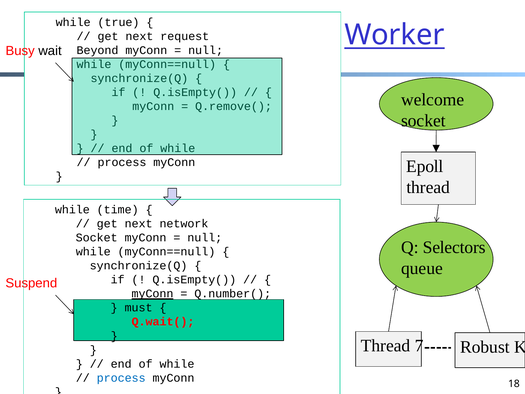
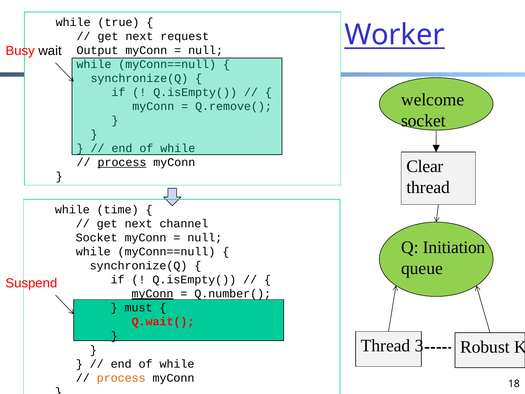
Beyond: Beyond -> Output (97, 50)
process underline: none -> present (122, 162)
Epoll: Epoll -> Clear (425, 166)
network: network -> channel (184, 224)
Selectors: Selectors -> Initiation (454, 247)
7: 7 -> 3 (419, 346)
process colour: blue -> orange (121, 378)
